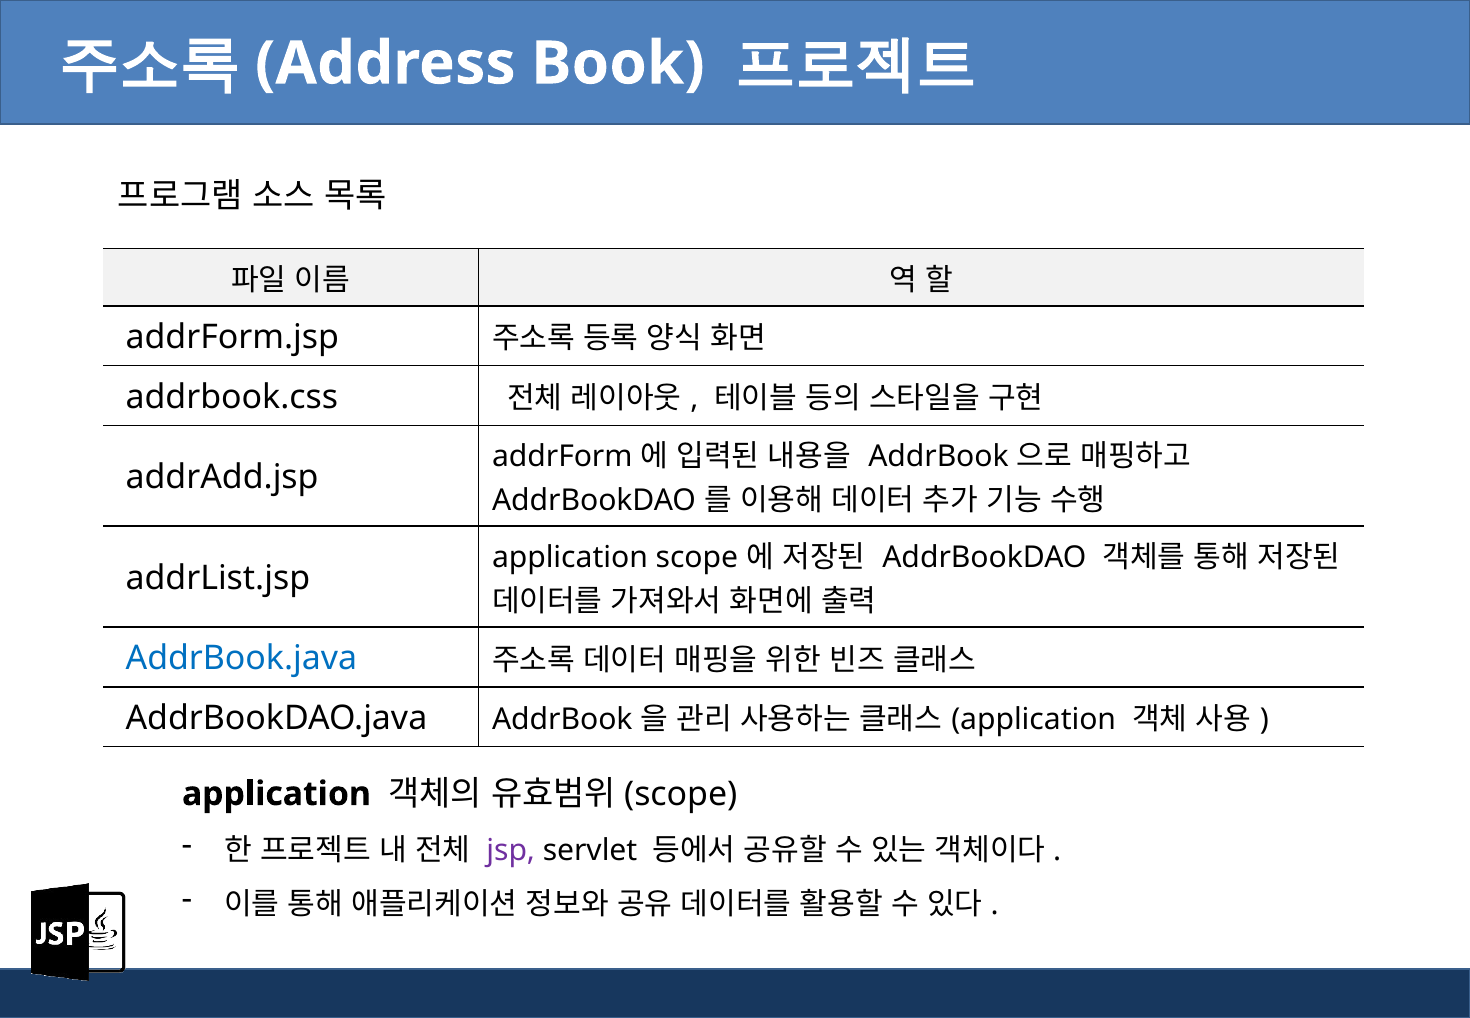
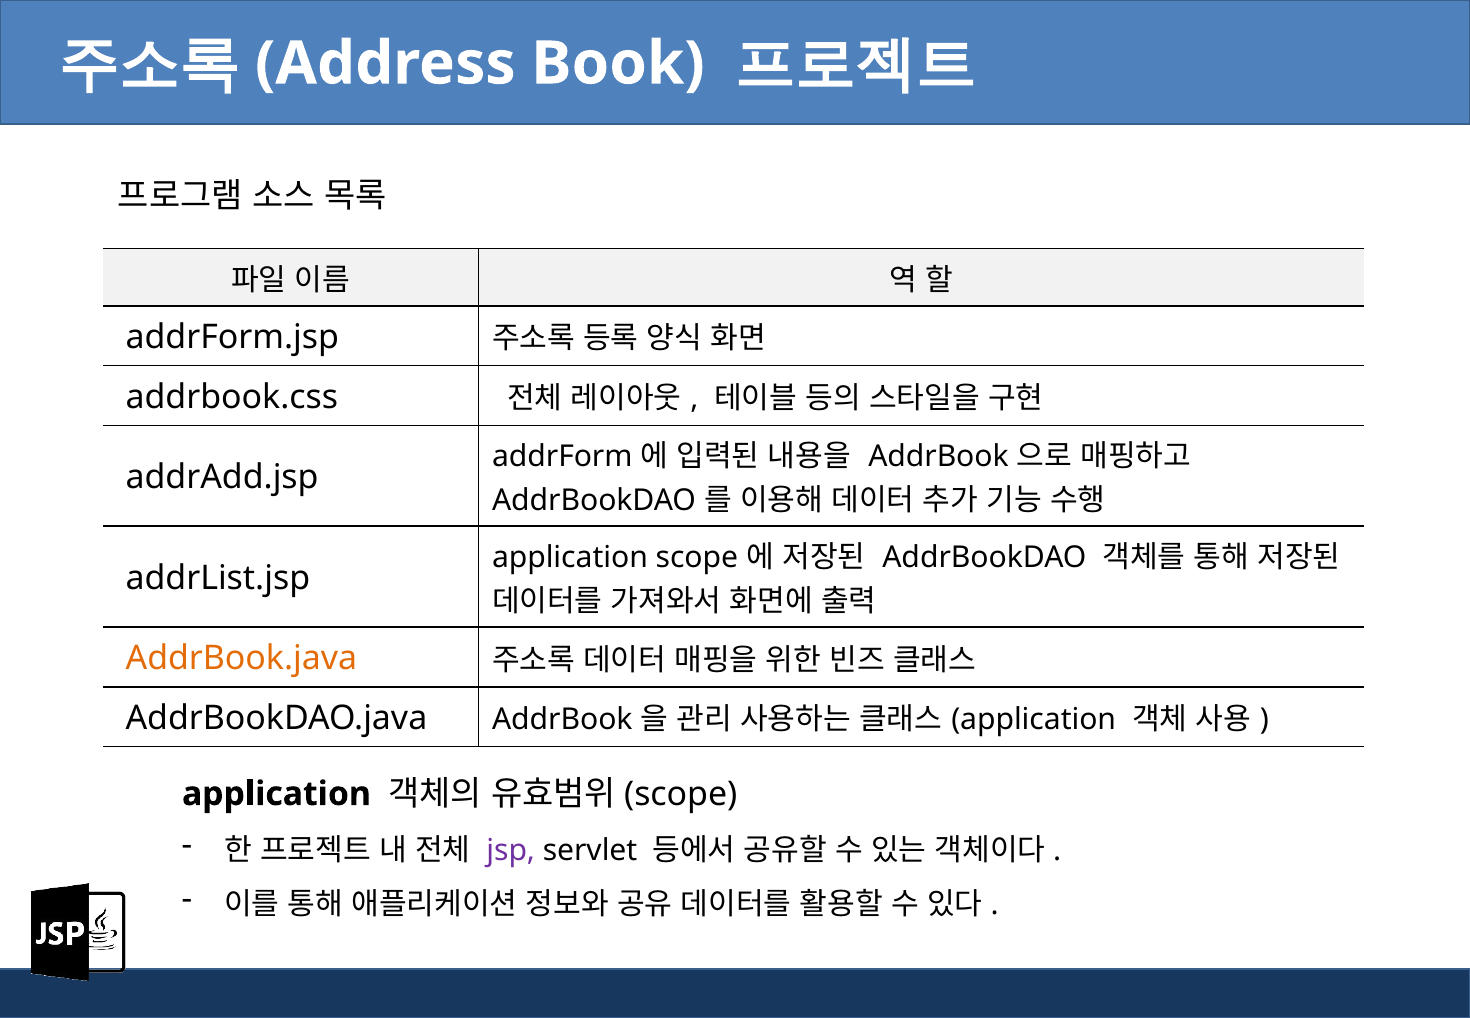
AddrBook.java colour: blue -> orange (241, 659)
